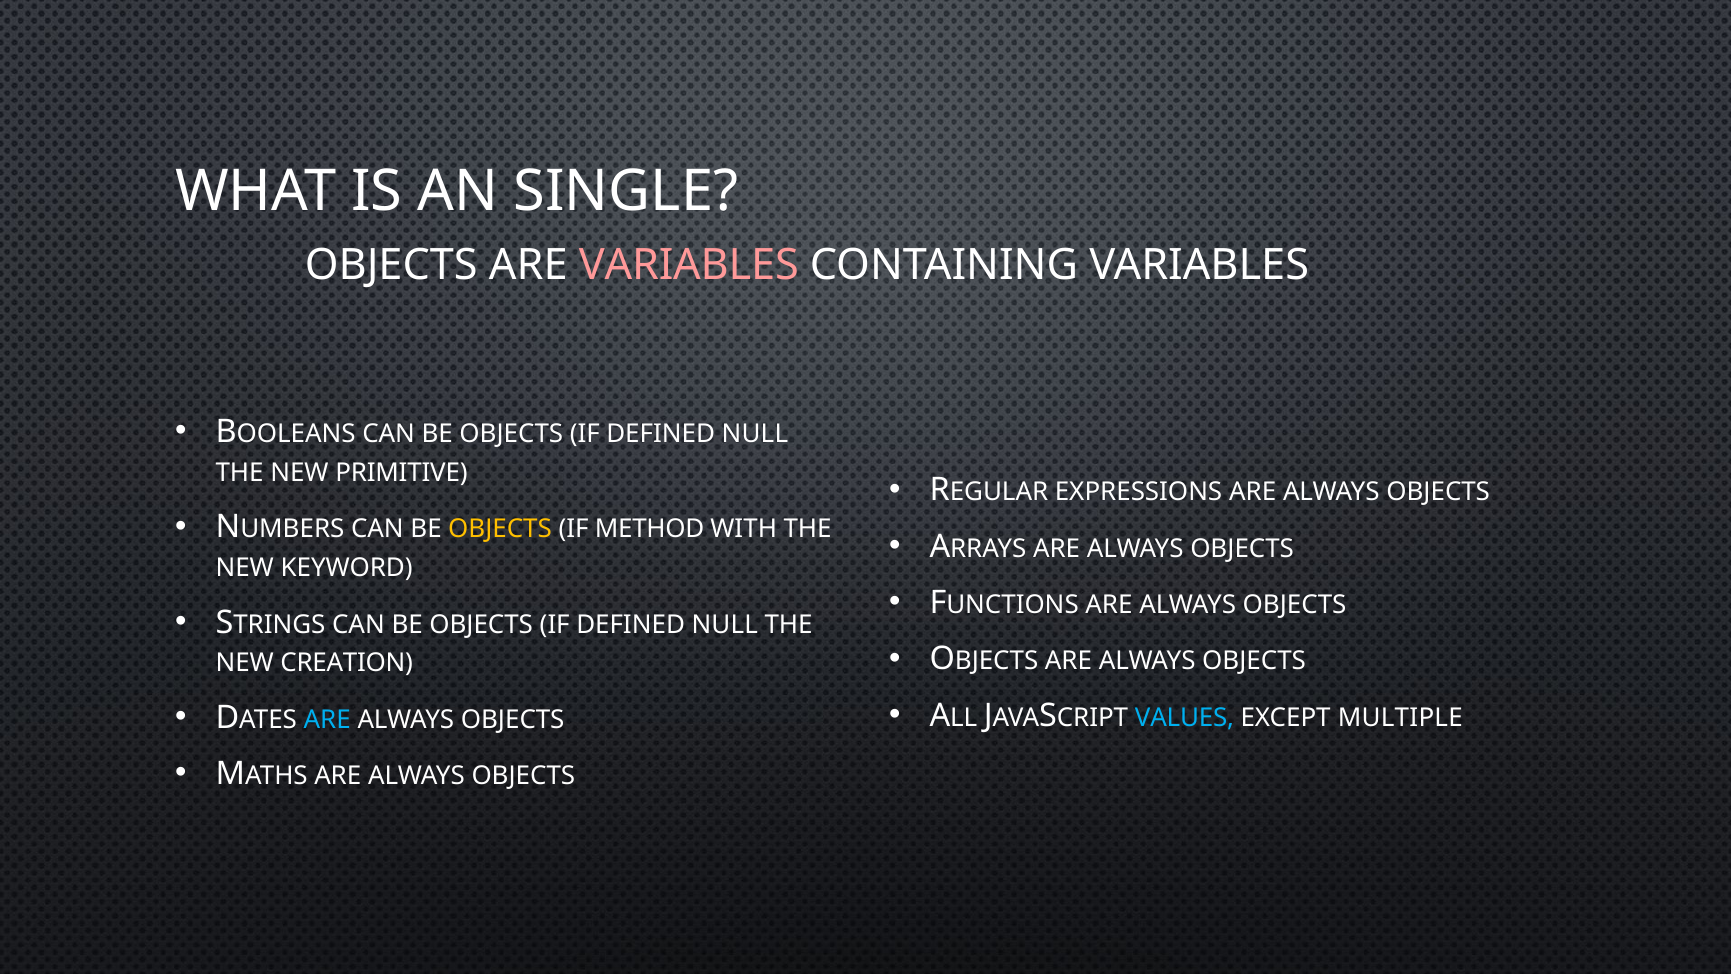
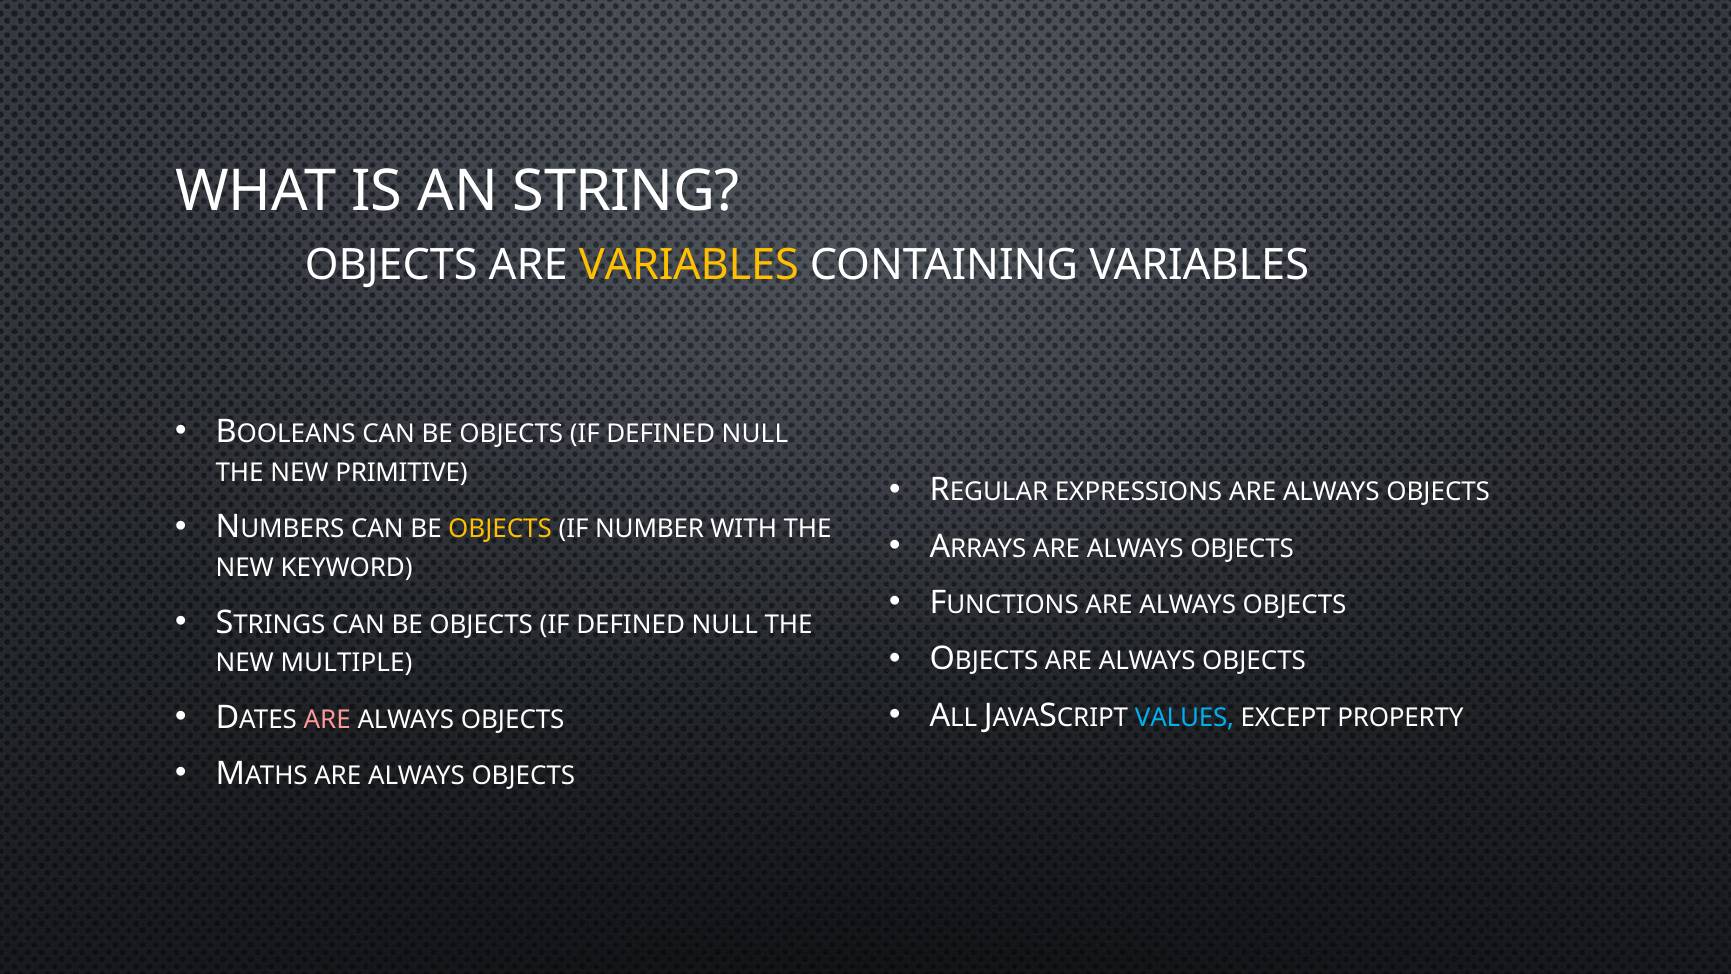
SINGLE: SINGLE -> STRING (626, 191)
VARIABLES colour: pink -> yellow (689, 265)
METHOD: METHOD -> NUMBER (650, 529)
CREATION: CREATION -> MULTIPLE (347, 663)
MULTIPLE: MULTIPLE -> PROPERTY (1401, 717)
ARE colour: light blue -> pink (327, 719)
